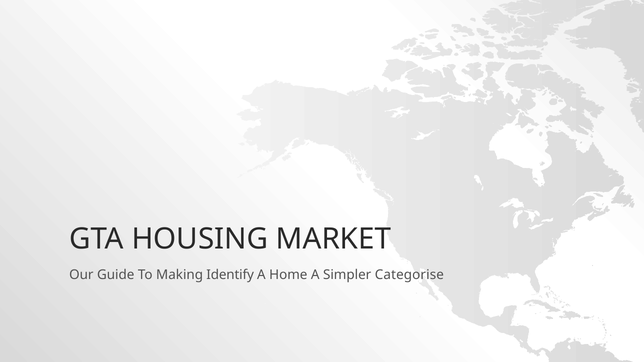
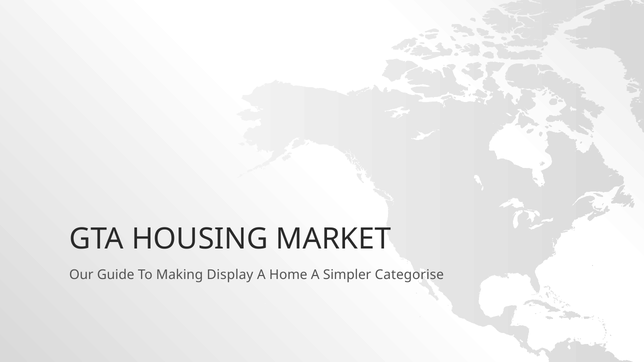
Identify: Identify -> Display (230, 275)
